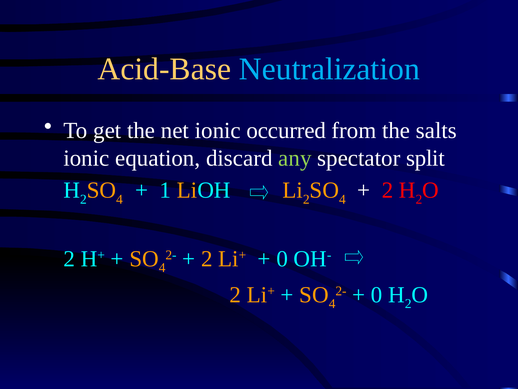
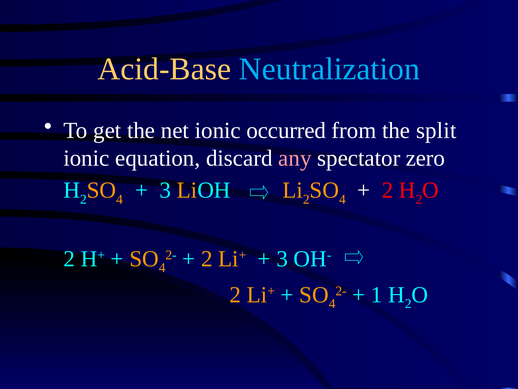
salts: salts -> split (436, 130)
any colour: light green -> pink (295, 158)
split: split -> zero (425, 158)
1: 1 -> 3 (165, 190)
0: 0 -> 3 (282, 258)
0: 0 -> 1 (377, 294)
